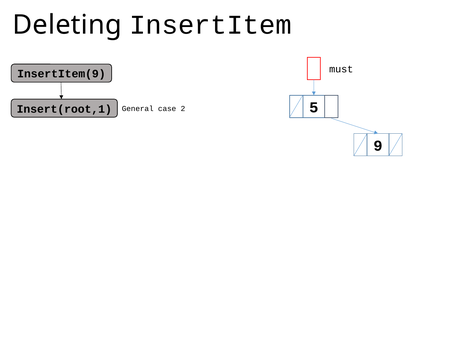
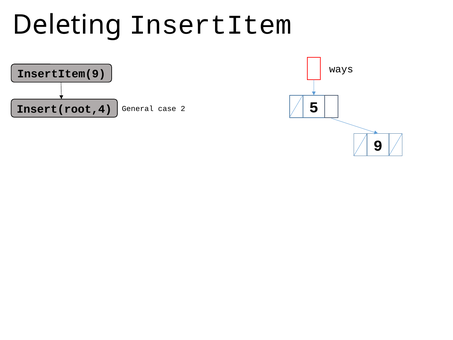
must: must -> ways (341, 69)
Insert(root,1: Insert(root,1 -> Insert(root,4 (64, 109)
